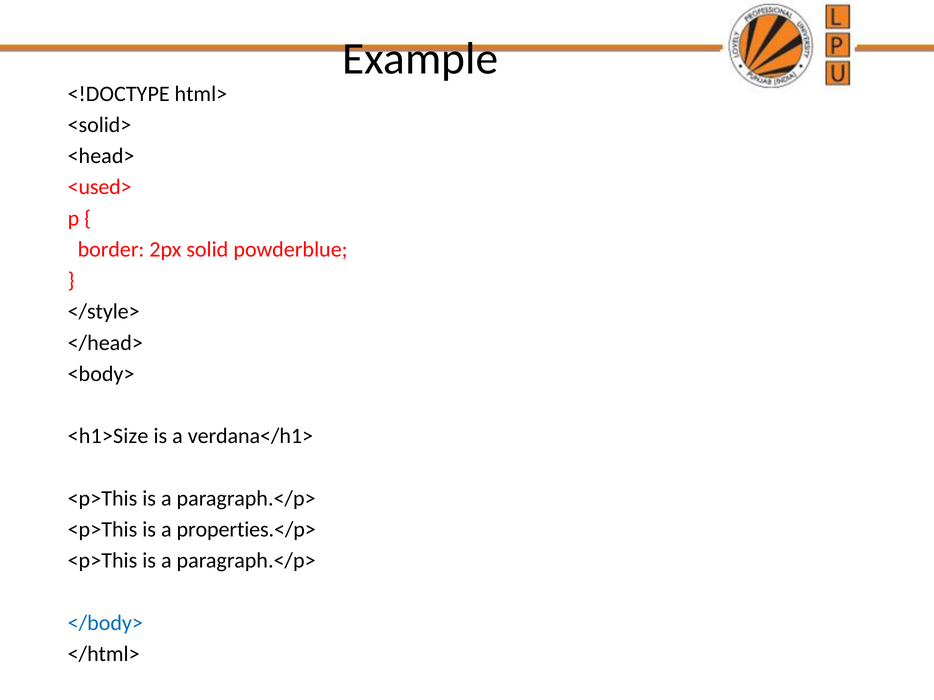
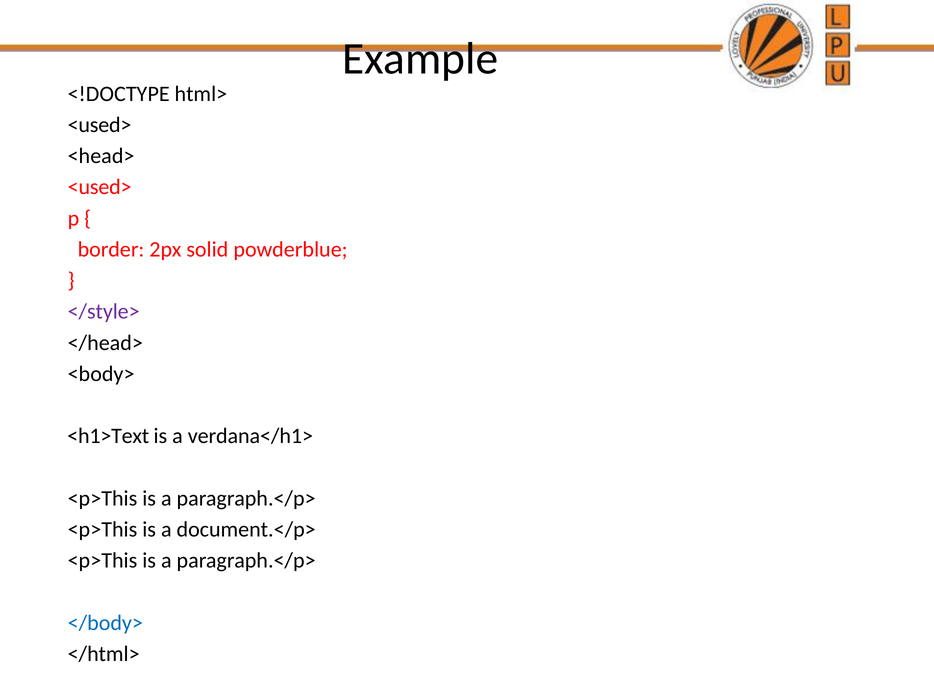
<solid>: <solid> -> <used> (100, 125)
</style> colour: black -> purple (104, 312)
<h1>Size: <h1>Size -> <h1>Text (108, 437)
properties.</p>: properties.</p> -> document.</p> (246, 530)
